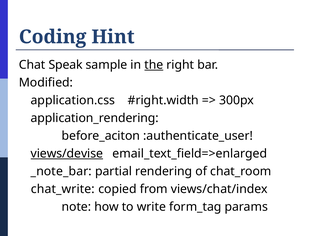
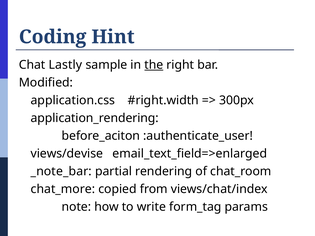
Speak: Speak -> Lastly (65, 65)
views/devise underline: present -> none (67, 154)
chat_write: chat_write -> chat_more (63, 189)
